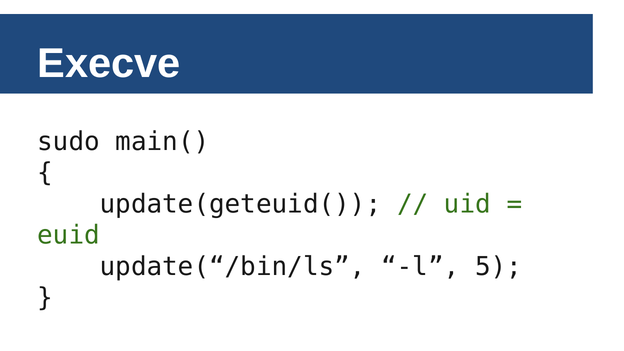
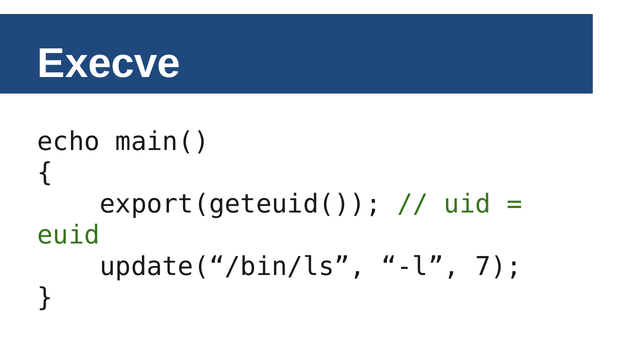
sudo: sudo -> echo (69, 142)
update(geteuid(: update(geteuid( -> export(geteuid( (240, 204)
5: 5 -> 7 (499, 266)
